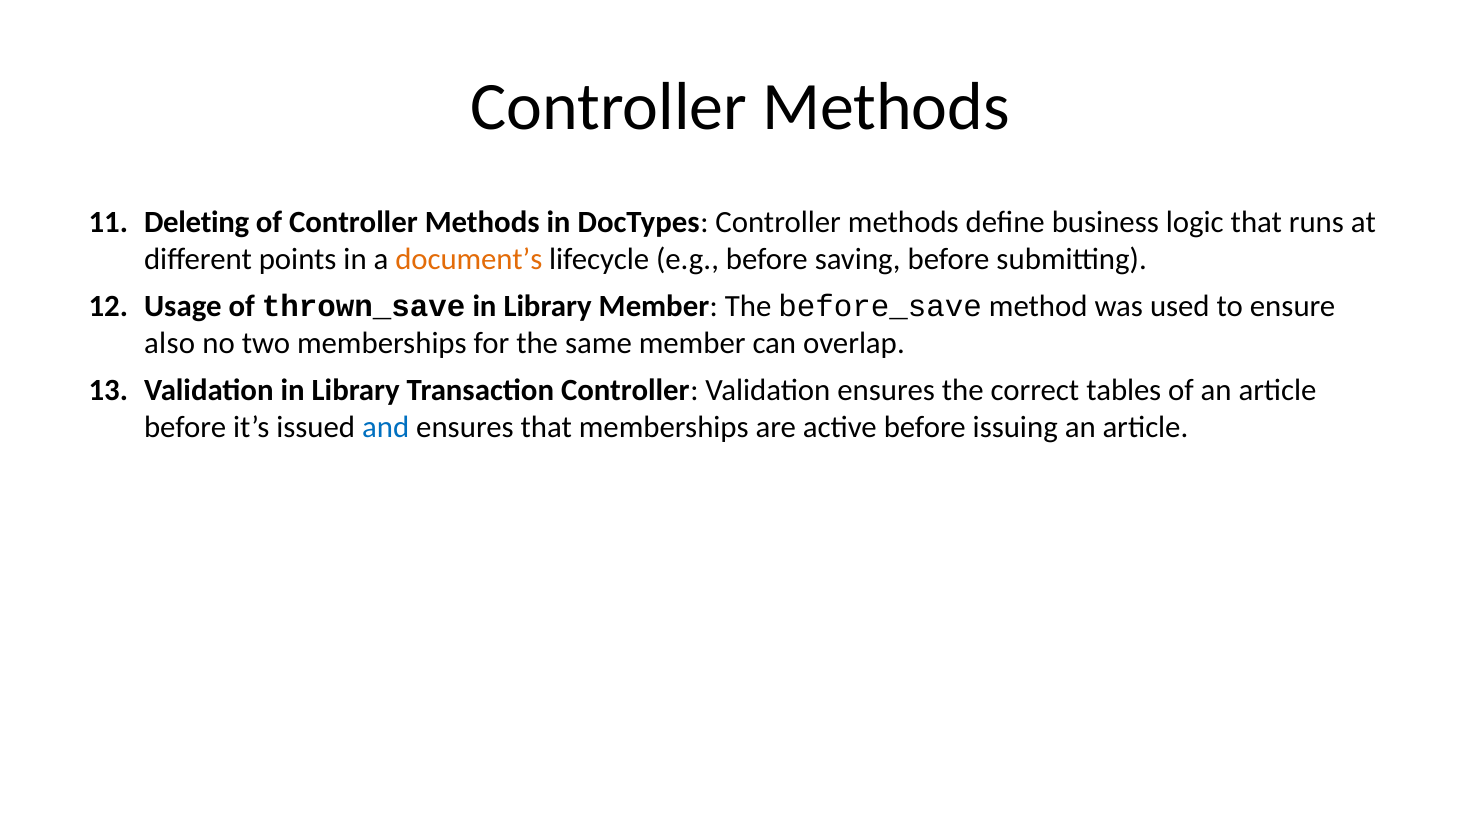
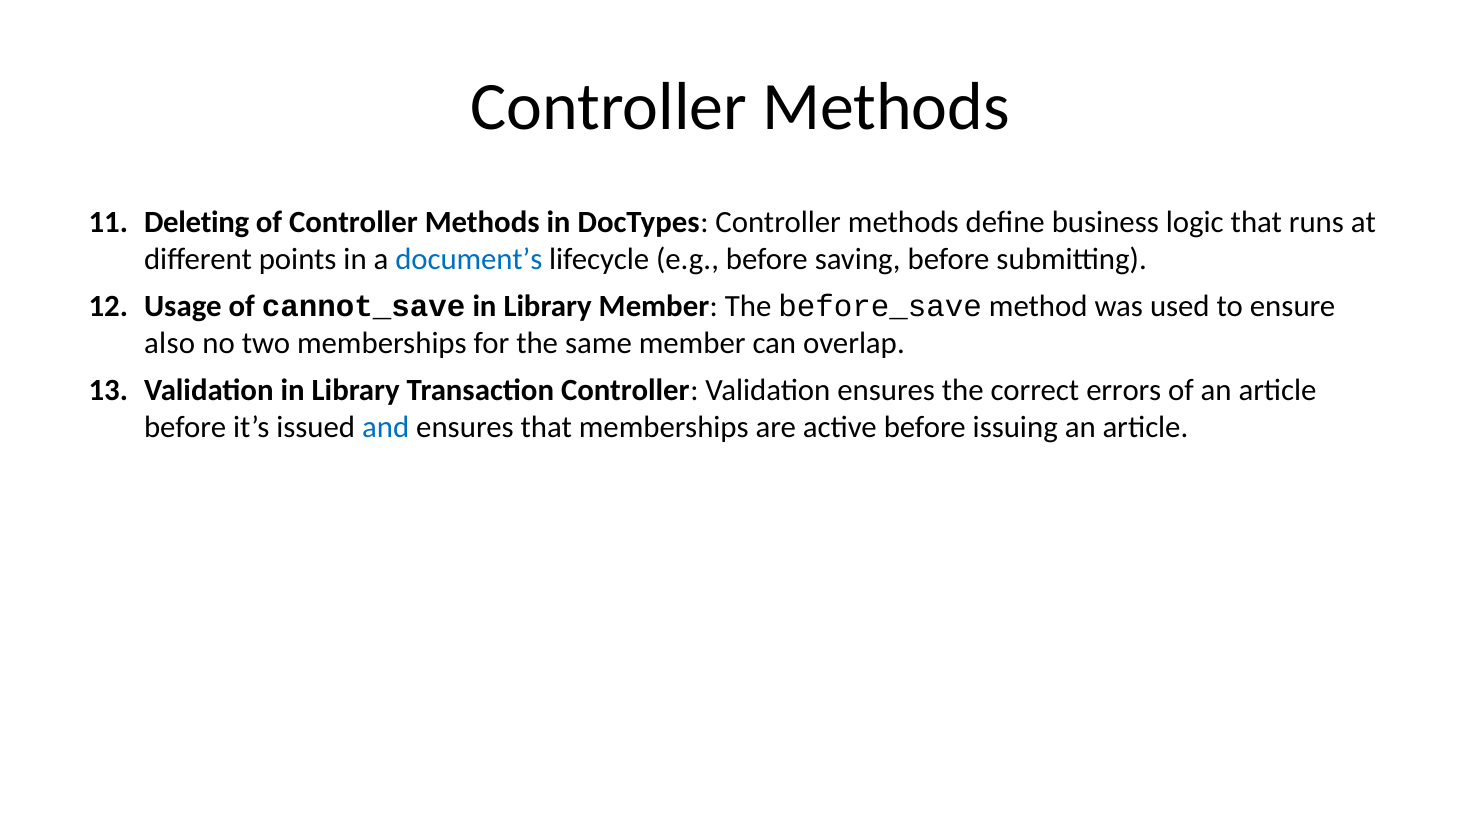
document’s colour: orange -> blue (469, 259)
thrown_save: thrown_save -> cannot_save (364, 306)
tables: tables -> errors (1124, 390)
